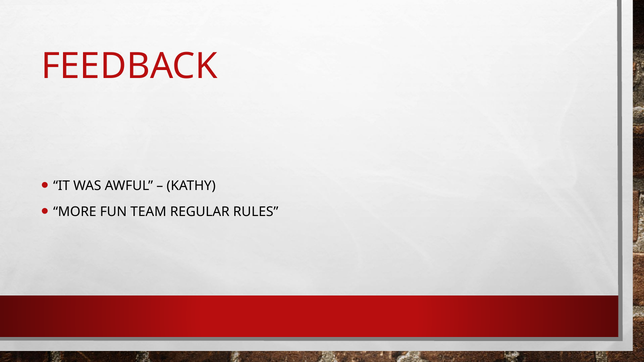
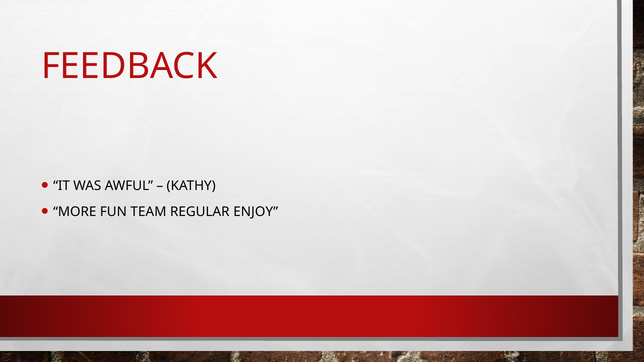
RULES: RULES -> ENJOY (256, 212)
